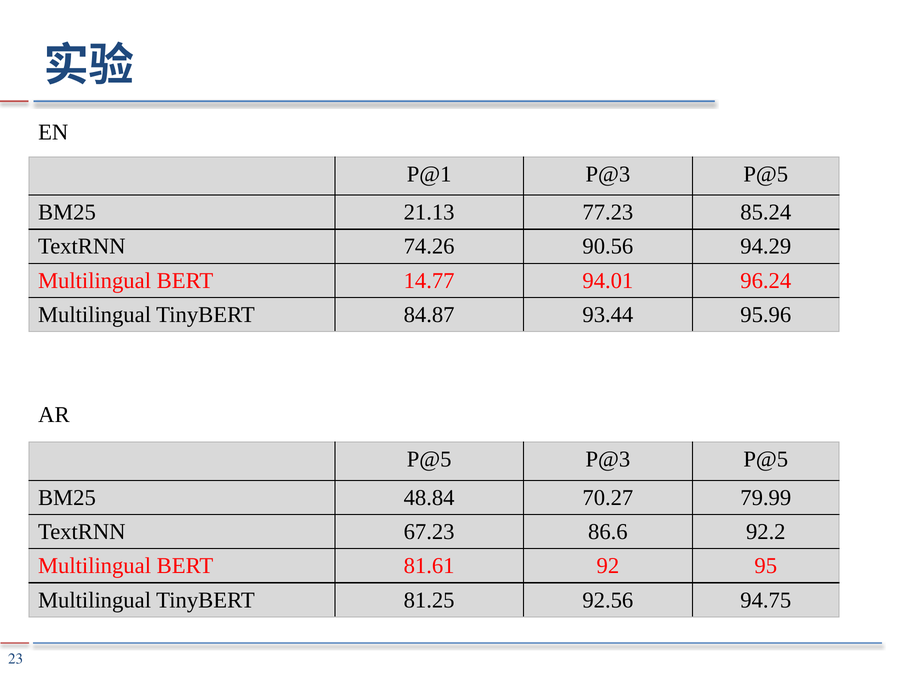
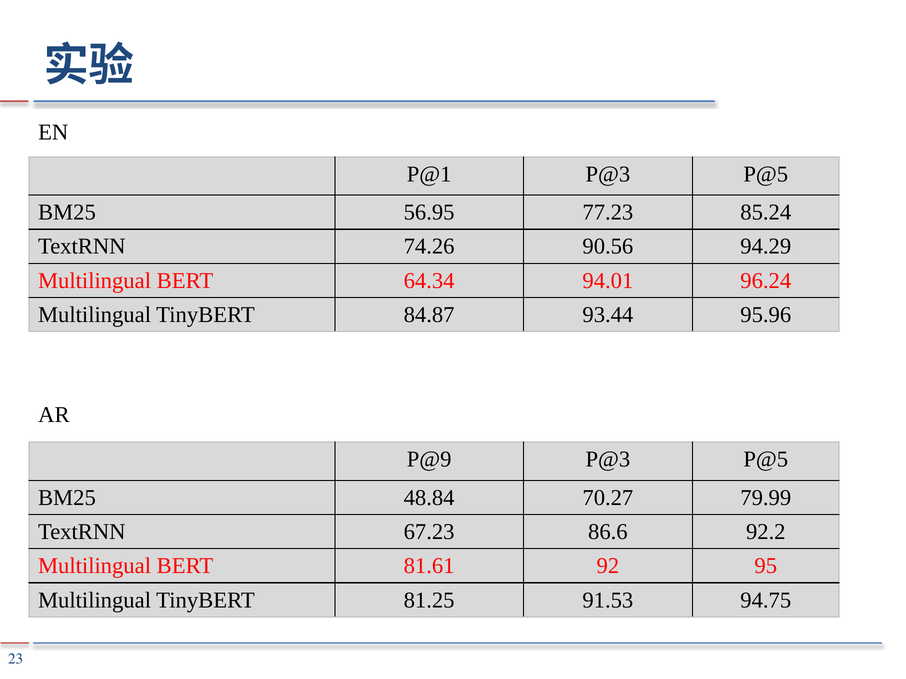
21.13: 21.13 -> 56.95 (429, 212)
14.77: 14.77 -> 64.34 (429, 281)
P@5: P@5 -> P@9 (429, 460)
92.56: 92.56 -> 91.53 (608, 600)
